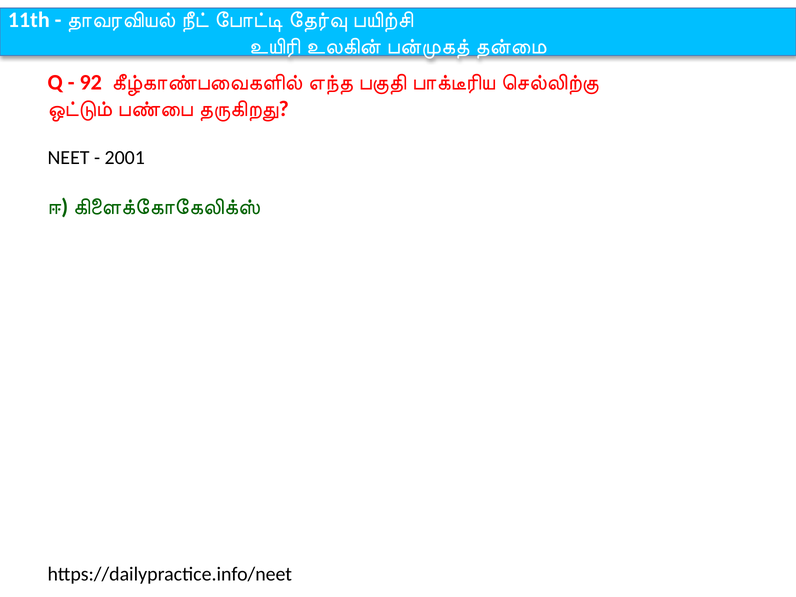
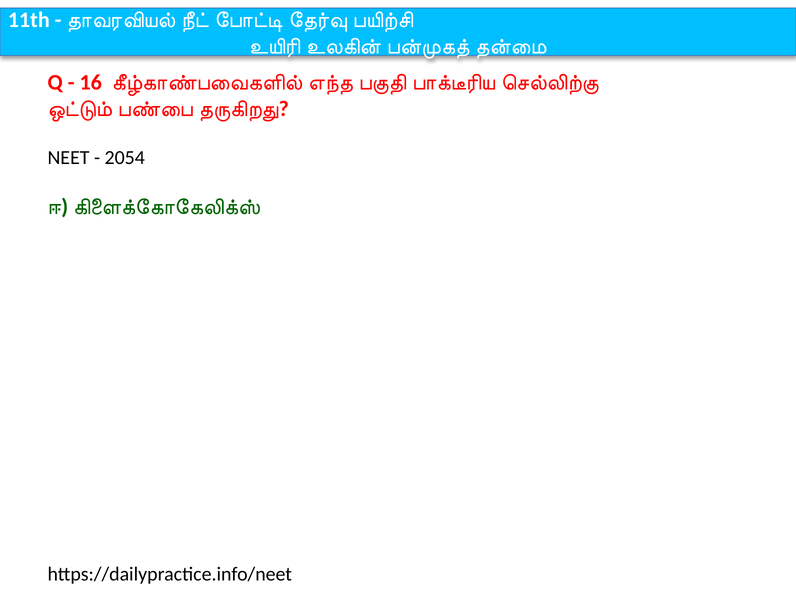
92: 92 -> 16 (91, 82)
2001: 2001 -> 2054 (125, 158)
